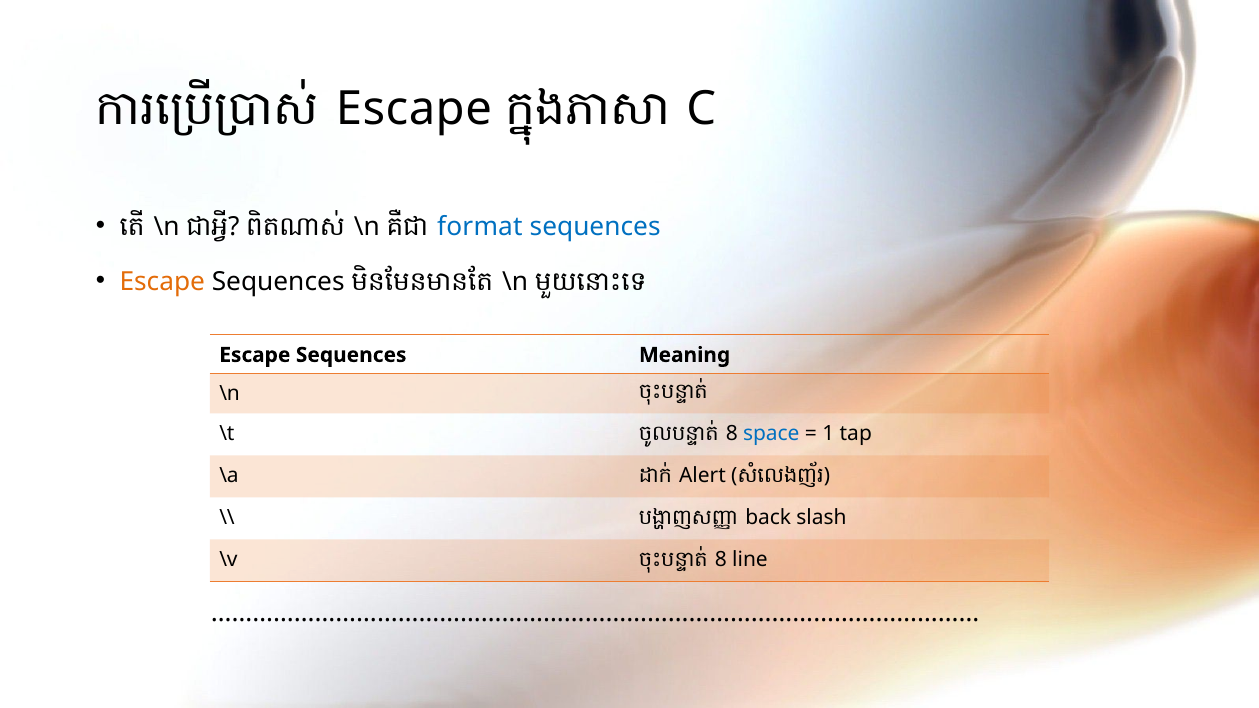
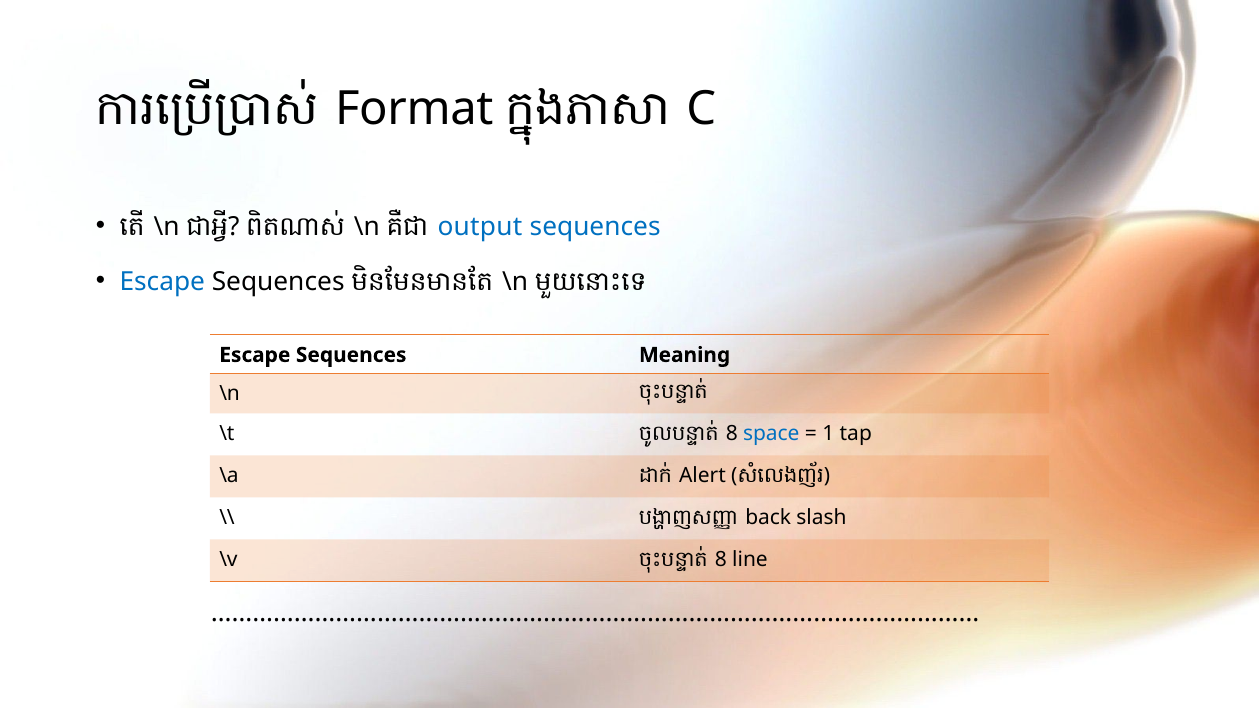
Escape: Escape -> Format (414, 109)
format: format -> output (480, 227)
Escape colour: orange -> blue (162, 282)
